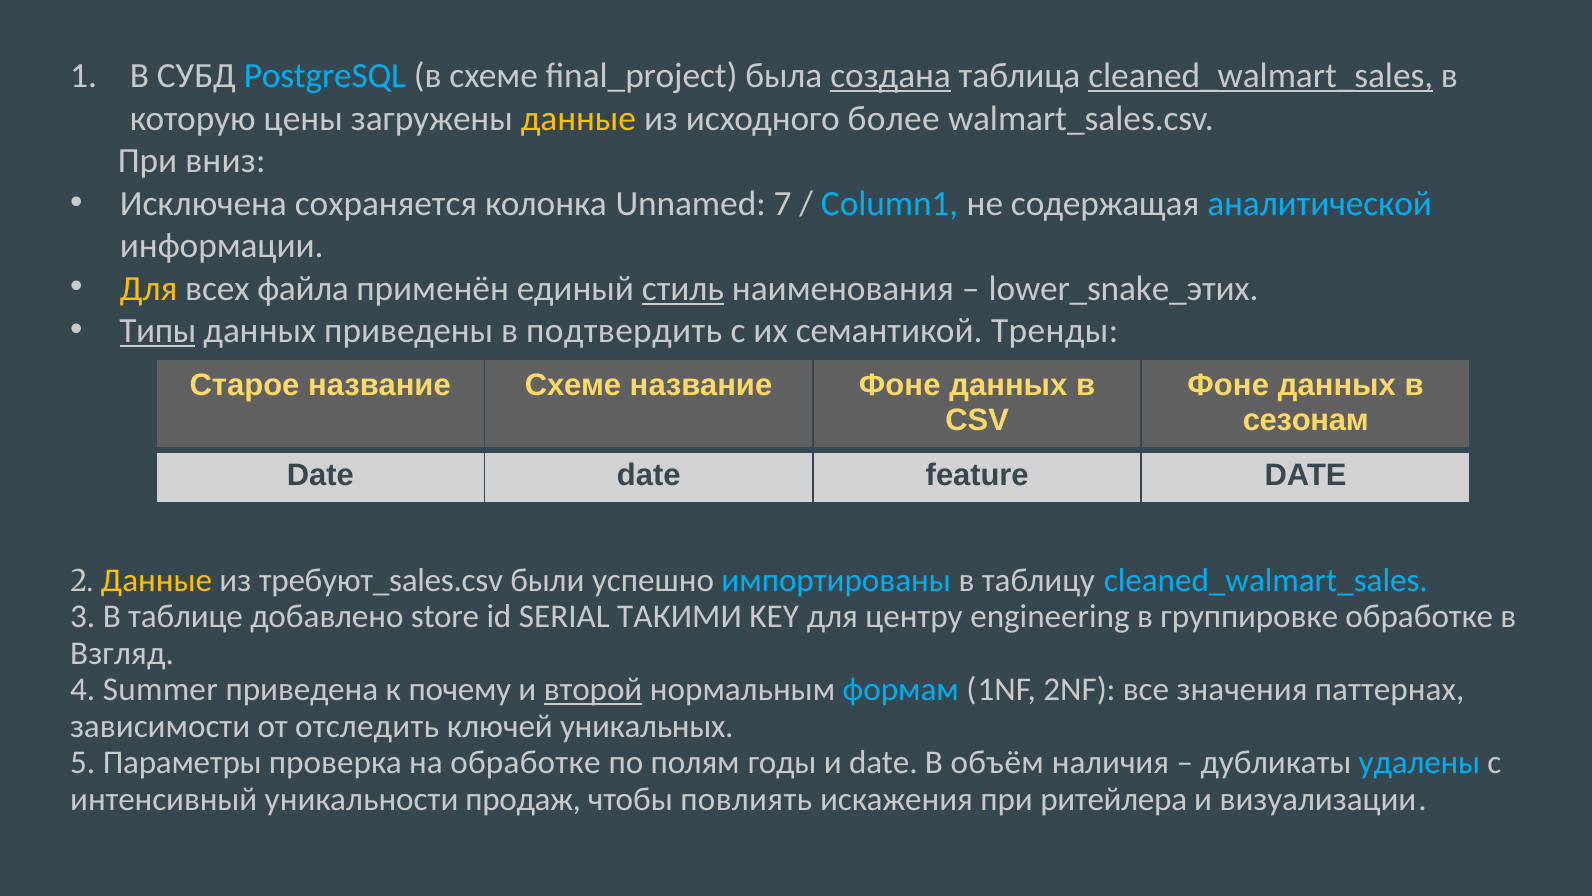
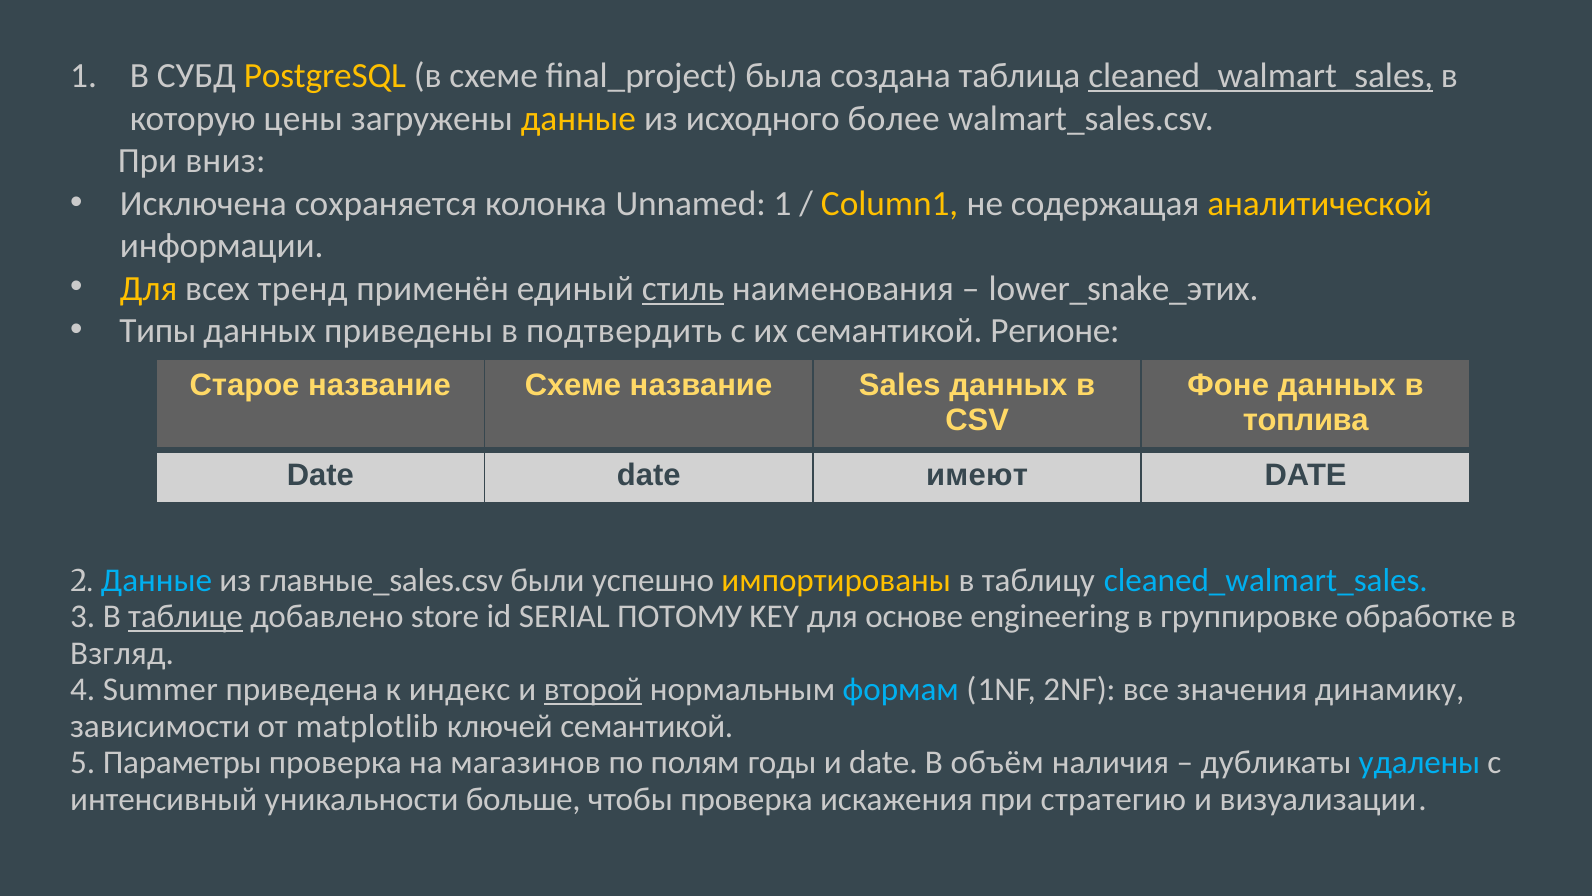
PostgreSQL colour: light blue -> yellow (325, 76)
создана underline: present -> none (891, 76)
Unnamed 7: 7 -> 1 (782, 203)
Column1 colour: light blue -> yellow (890, 203)
аналитической colour: light blue -> yellow (1320, 203)
файла: файла -> тренд (303, 288)
Типы underline: present -> none (158, 331)
Тренды: Тренды -> Регионе (1055, 331)
название Фоне: Фоне -> Sales (900, 385)
сезонам: сезонам -> топлива (1306, 420)
feature: feature -> имеют (977, 475)
Данные colour: yellow -> light blue (157, 580)
требуют_sales.csv: требуют_sales.csv -> главные_sales.csv (381, 580)
импортированы colour: light blue -> yellow (836, 580)
таблице underline: none -> present (186, 616)
ТАКИМИ: ТАКИМИ -> ПОТОМУ (680, 616)
центру: центру -> основе (914, 616)
почему: почему -> индекс (460, 690)
паттернах: паттернах -> динамику (1390, 690)
отследить: отследить -> matplotlib (367, 726)
ключей уникальных: уникальных -> семантикой (647, 726)
на обработке: обработке -> магазинов (525, 763)
продаж: продаж -> больше (523, 799)
чтобы повлиять: повлиять -> проверка (747, 799)
ритейлера: ритейлера -> стратегию (1113, 799)
